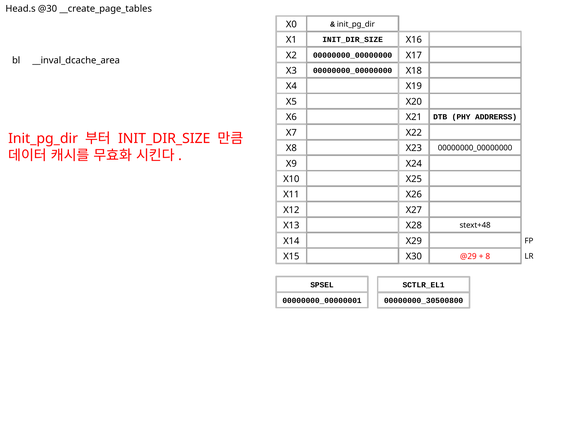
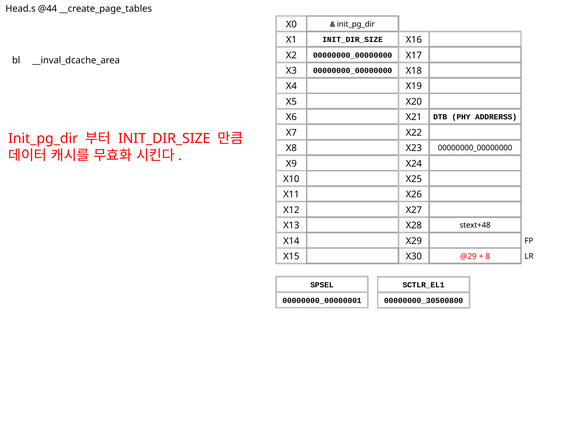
@30: @30 -> @44 (48, 9)
